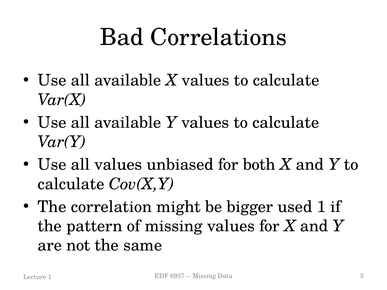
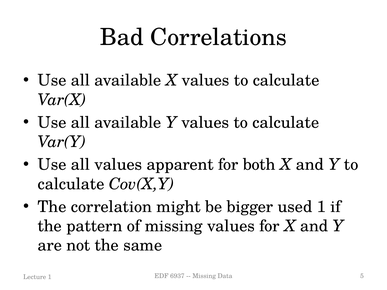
unbiased: unbiased -> apparent (180, 165)
